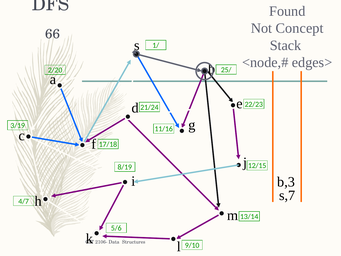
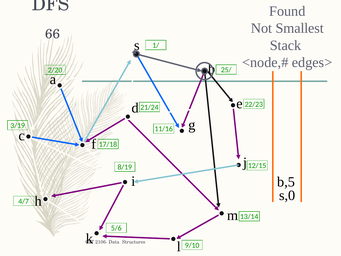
Concept: Concept -> Smallest (300, 28)
b,3: b,3 -> b,5 (286, 182)
s,7: s,7 -> s,0 (287, 195)
